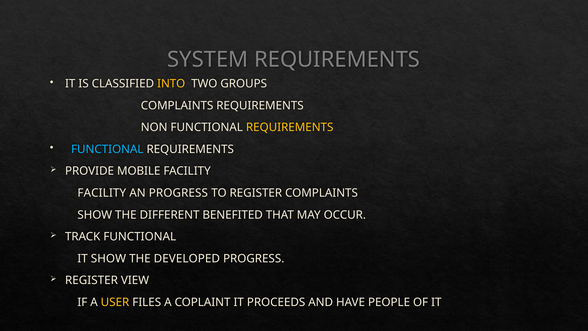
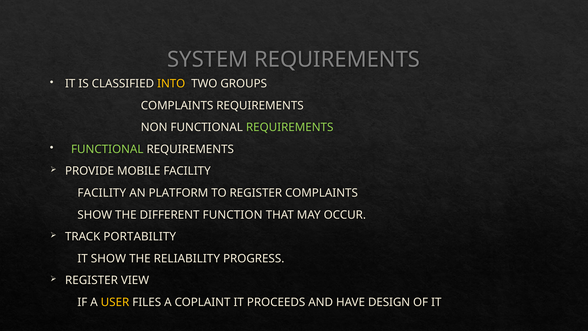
REQUIREMENTS colour: yellow -> light green (290, 127)
FUNCTIONAL colour: light blue -> light green (107, 149)
AN PROGRESS: PROGRESS -> PLATFORM (178, 193)
BENEFITED: BENEFITED -> FUNCTION (233, 215)
TRACK FUNCTIONAL: FUNCTIONAL -> PORTABILITY (140, 237)
DEVELOPED: DEVELOPED -> RELIABILITY (187, 258)
PEOPLE: PEOPLE -> DESIGN (389, 302)
